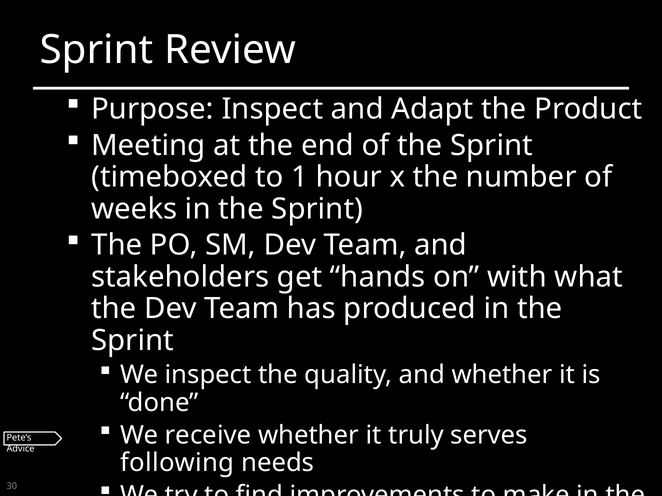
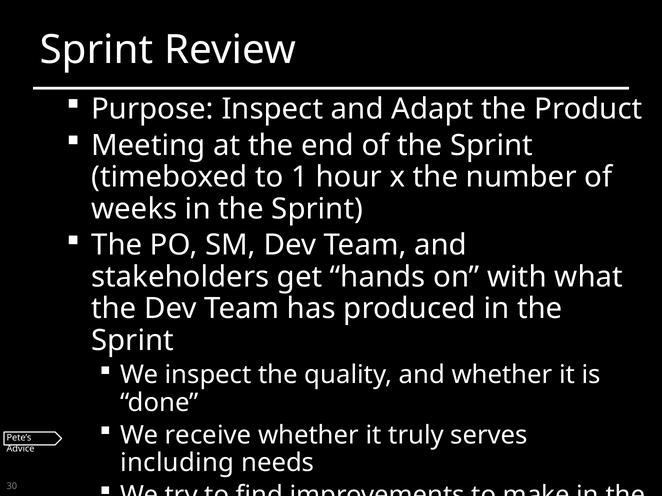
following: following -> including (177, 463)
